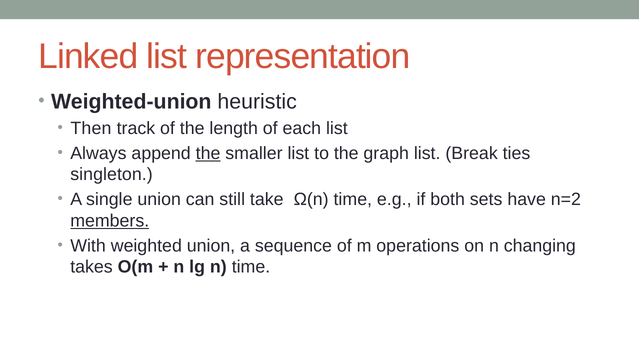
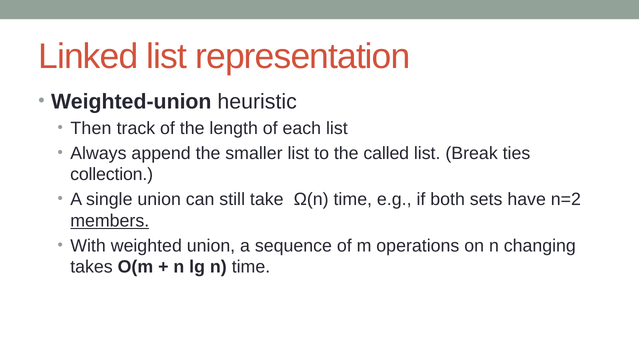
the underline: present -> none (208, 153)
graph: graph -> called (386, 153)
singleton: singleton -> collection (112, 174)
